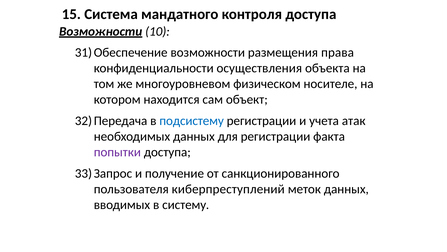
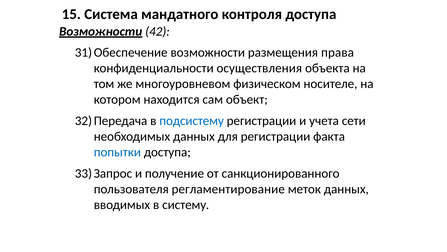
10: 10 -> 42 (157, 31)
атак: атак -> сети (354, 120)
попытки colour: purple -> blue (117, 152)
киберпреступлений: киберпреступлений -> регламентирование (228, 189)
